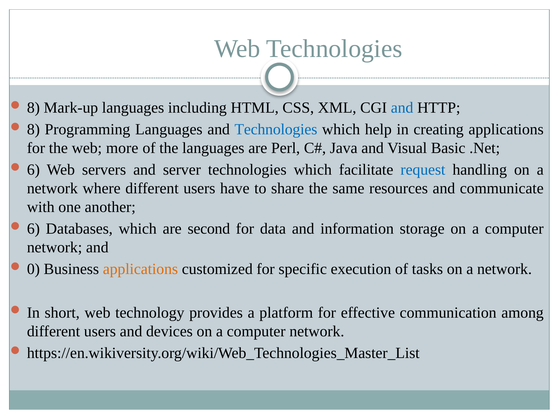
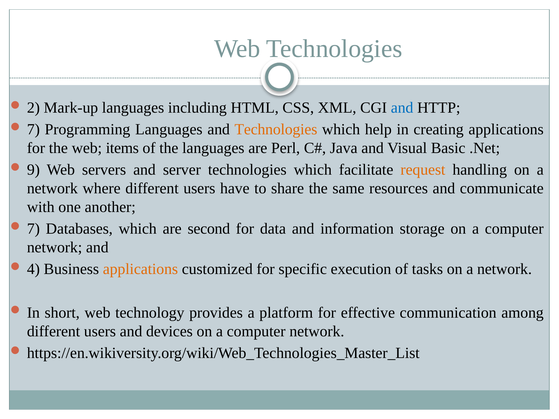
8: 8 -> 2 (33, 108)
8: 8 -> 7 (33, 130)
Technologies colour: blue -> orange (276, 130)
more: more -> items (122, 148)
6: 6 -> 9 (33, 170)
request colour: blue -> orange (423, 170)
6: 6 -> 7 (33, 229)
0: 0 -> 4 (33, 269)
